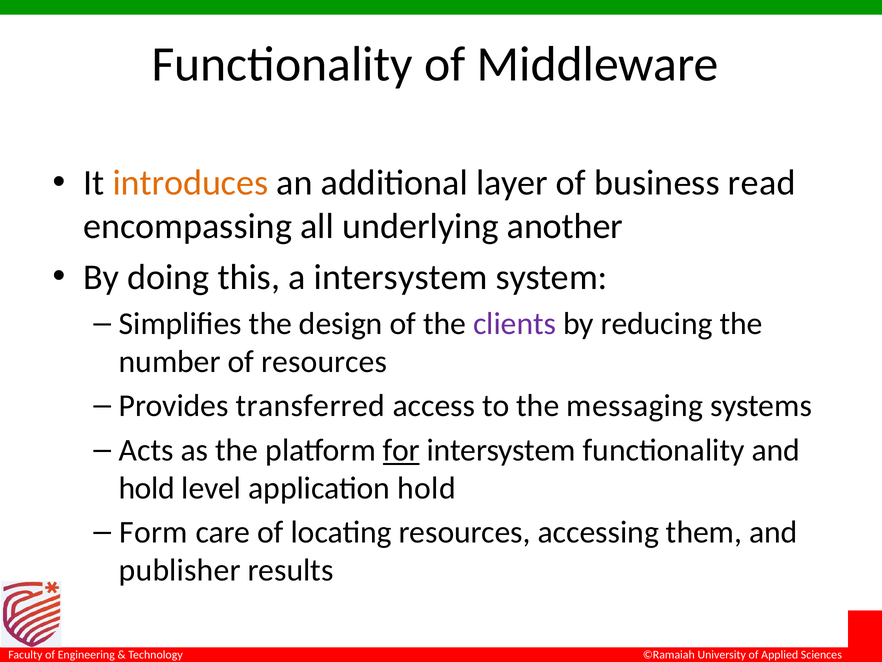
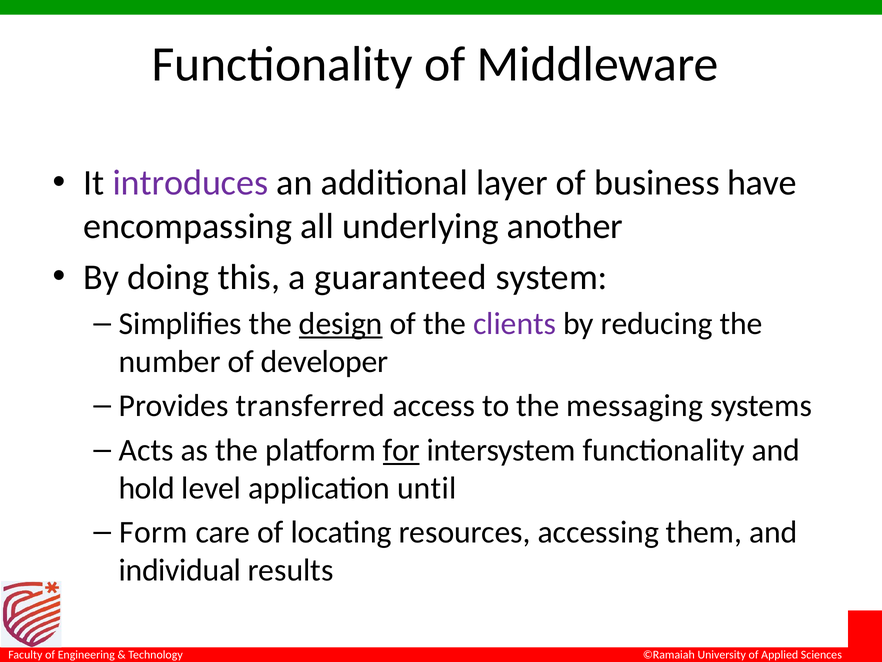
introduces colour: orange -> purple (190, 183)
read: read -> have (762, 183)
a intersystem: intersystem -> guaranteed (401, 277)
design underline: none -> present (341, 323)
of resources: resources -> developer (324, 361)
application hold: hold -> until (427, 488)
publisher: publisher -> individual (180, 570)
